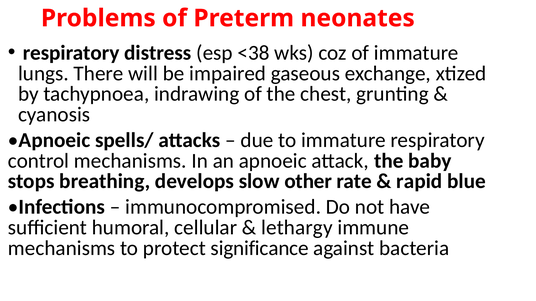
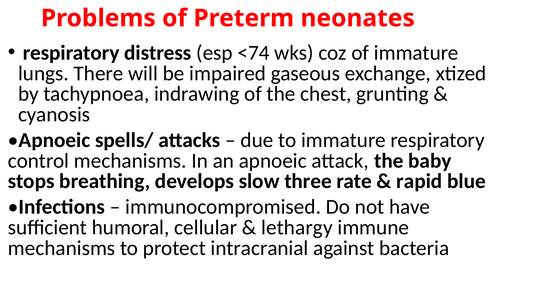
<38: <38 -> <74 (254, 53)
other: other -> three (308, 182)
significance: significance -> intracranial (260, 248)
